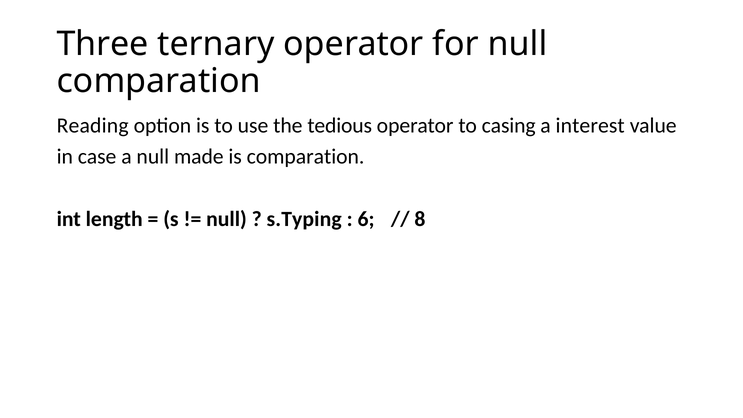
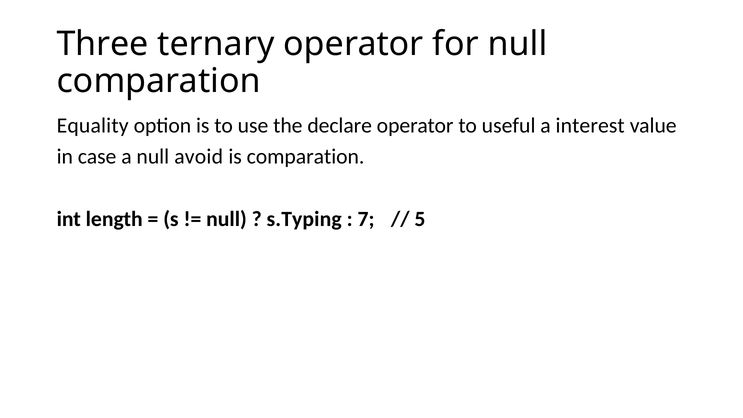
Reading: Reading -> Equality (93, 126)
tedious: tedious -> declare (340, 126)
casing: casing -> useful (509, 126)
made: made -> avoid (199, 157)
6: 6 -> 7 (366, 219)
8: 8 -> 5 (420, 219)
